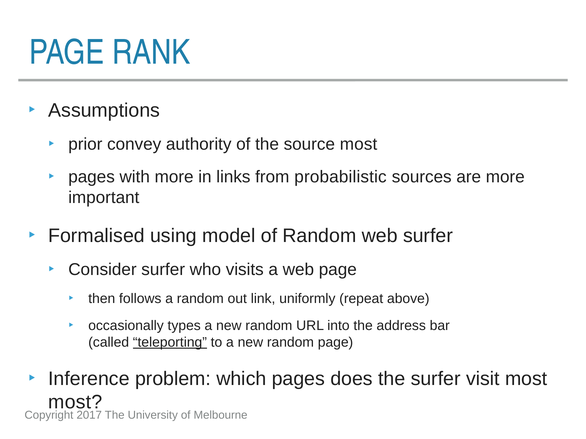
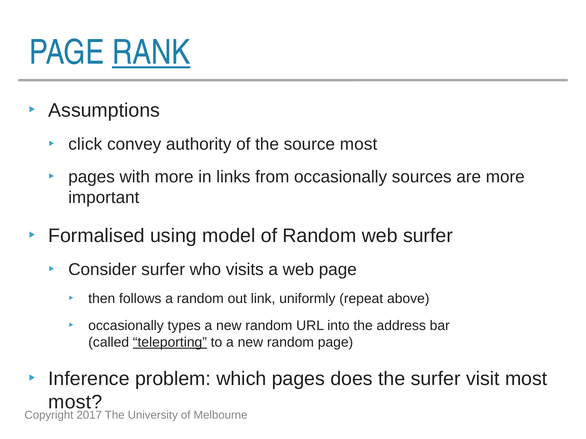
RANK underline: none -> present (151, 53)
prior: prior -> click (85, 145)
from probabilistic: probabilistic -> occasionally (341, 177)
